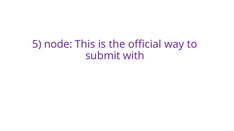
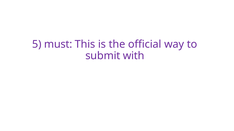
node: node -> must (58, 44)
